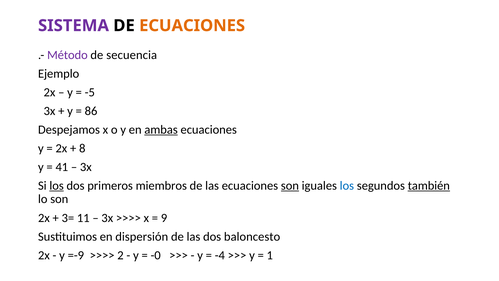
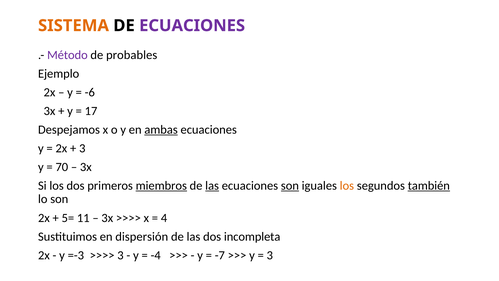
SISTEMA colour: purple -> orange (73, 26)
ECUACIONES colour: orange -> purple (192, 26)
secuencia: secuencia -> probables (132, 55)
-5: -5 -> -6 (90, 92)
86: 86 -> 17 (91, 111)
8: 8 -> 3 (82, 148)
41: 41 -> 70 (62, 167)
los underline: present -> none (57, 186)
miembros underline: none -> present (161, 186)
las underline: none -> present (212, 186)
los colour: blue -> orange (347, 186)
3=: 3= -> 5= (68, 218)
9: 9 -> 4 (164, 218)
baloncesto: baloncesto -> incompleta (252, 236)
=-9: =-9 -> =-3 (76, 255)
2: 2 -> 3 (120, 255)
-0: -0 -> -4 (156, 255)
-4: -4 -> -7 (220, 255)
1: 1 -> 3 (270, 255)
